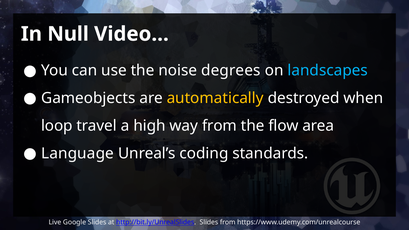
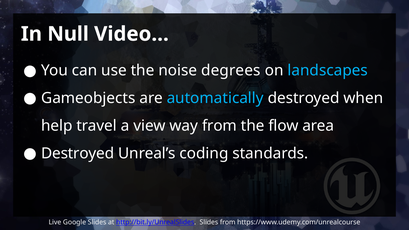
automatically colour: yellow -> light blue (215, 98)
loop: loop -> help (57, 126)
high: high -> view (150, 126)
Language: Language -> Destroyed (78, 153)
